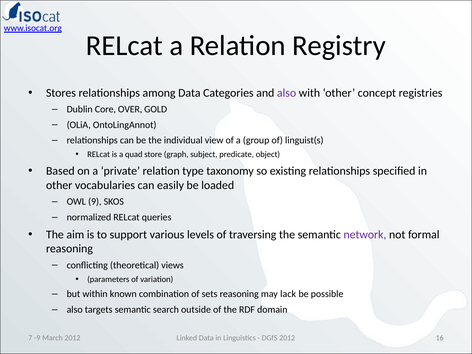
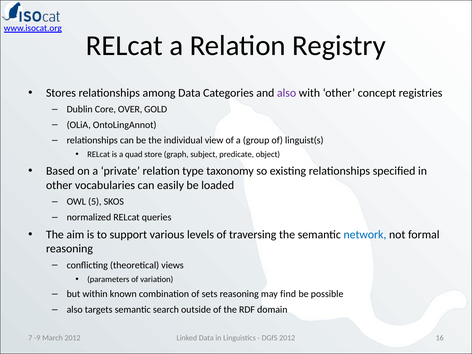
9: 9 -> 5 (95, 202)
network colour: purple -> blue (365, 235)
lack: lack -> find (288, 294)
